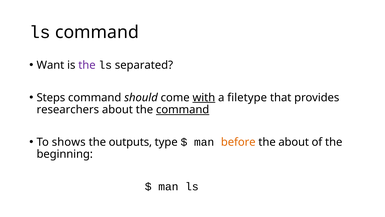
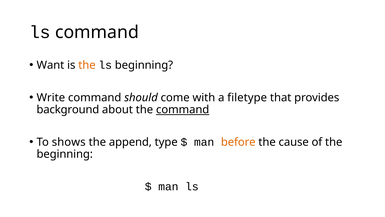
the colour: purple -> orange (87, 65)
ls separated: separated -> beginning (144, 65)
Steps: Steps -> Write (51, 97)
with underline: present -> none (204, 97)
researchers: researchers -> background (68, 110)
outputs: outputs -> append (130, 142)
the about: about -> cause (294, 142)
